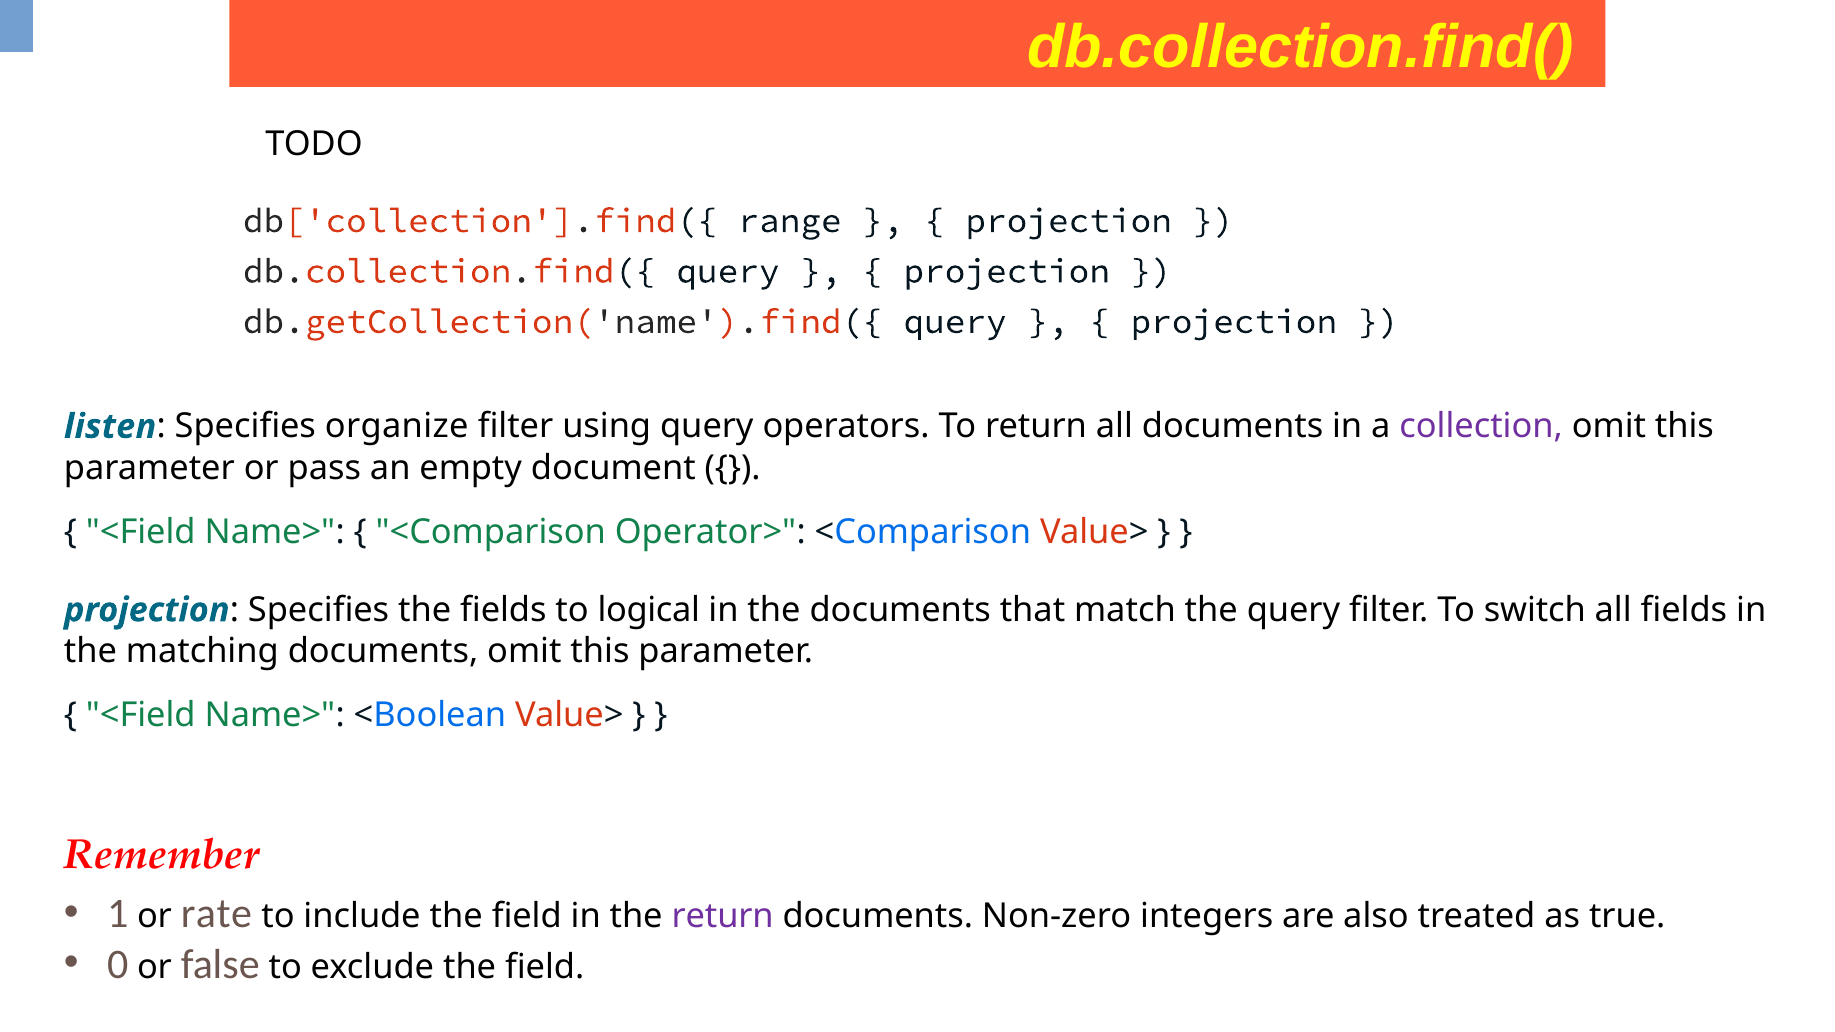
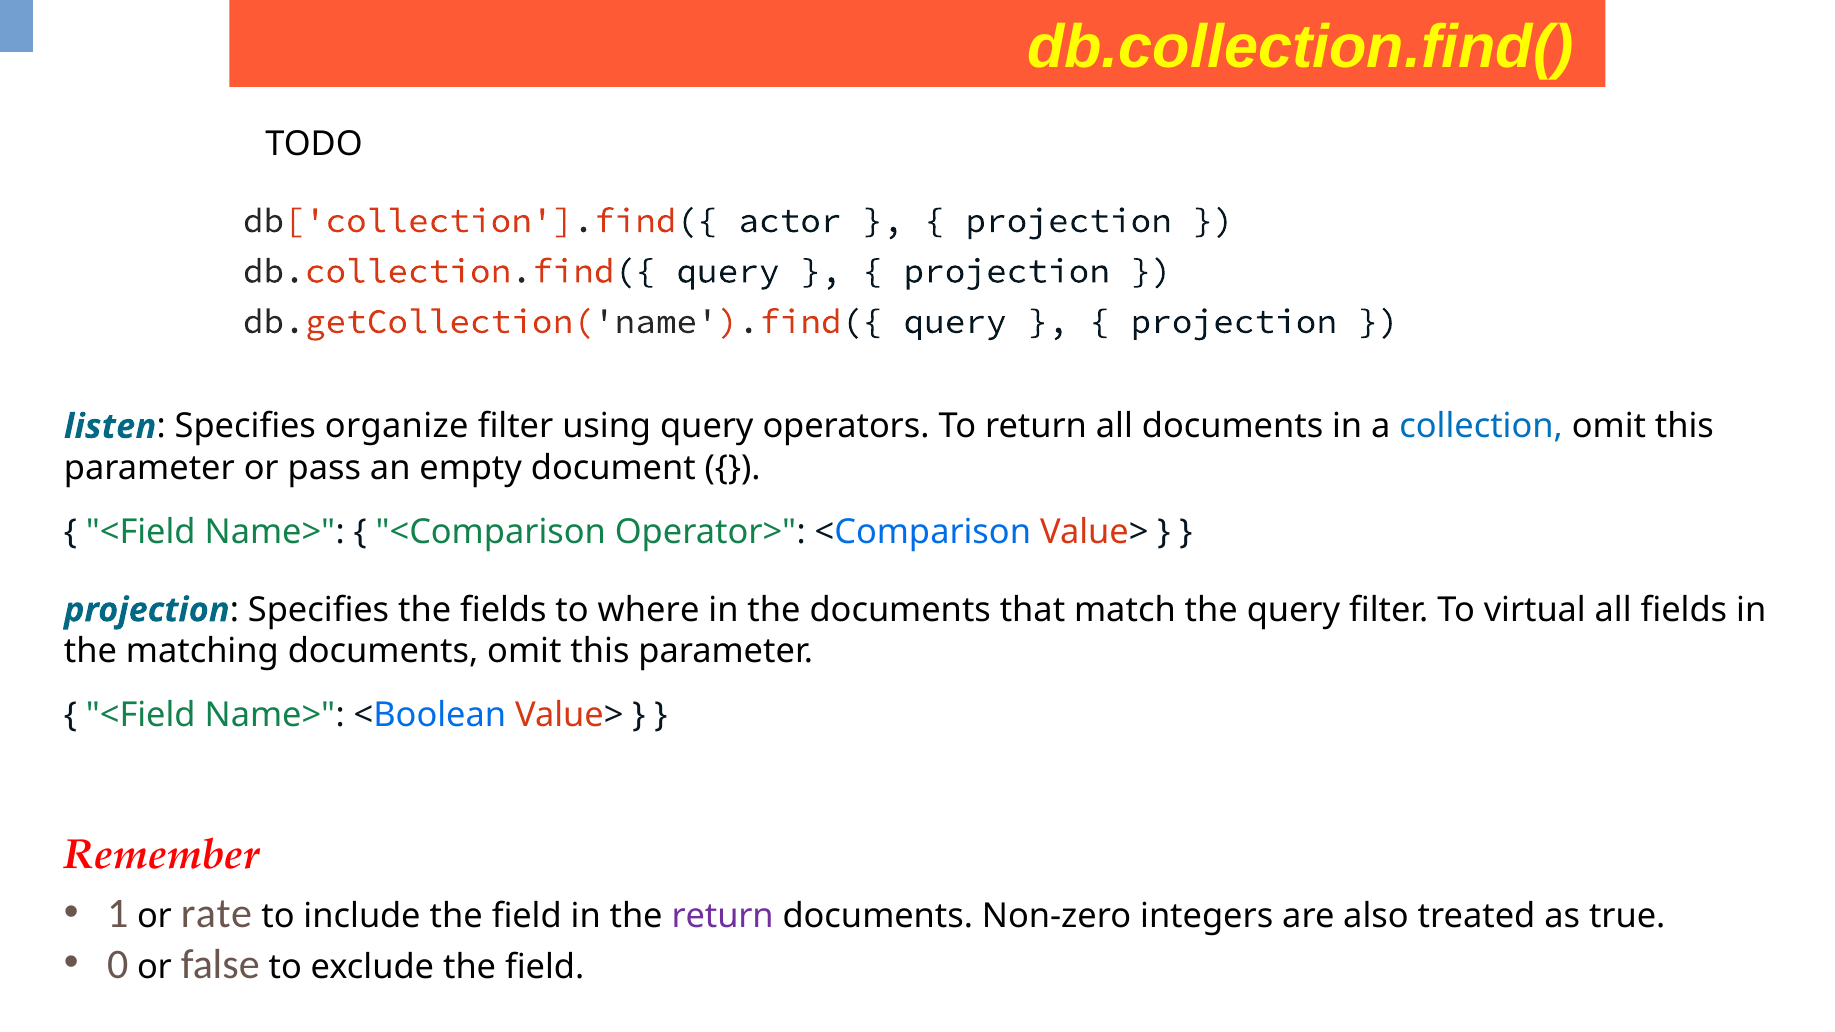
range: range -> actor (790, 221)
collection colour: purple -> blue (1481, 427)
logical: logical -> where (649, 610)
switch: switch -> virtual (1535, 610)
